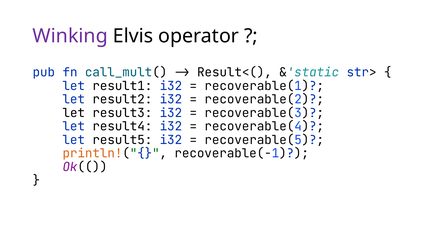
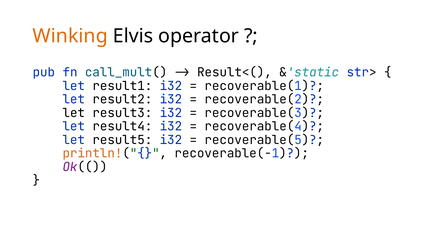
Winking colour: purple -> orange (70, 36)
